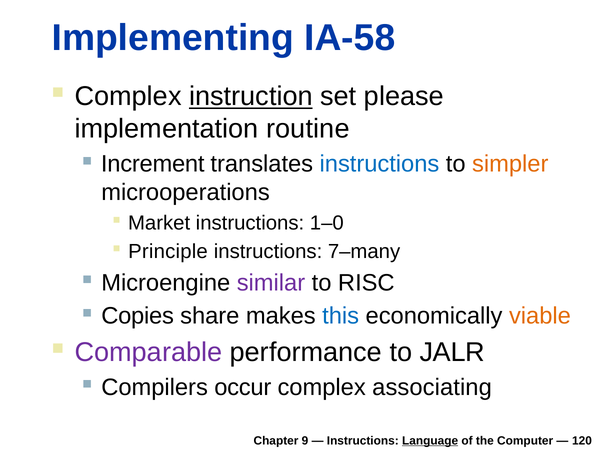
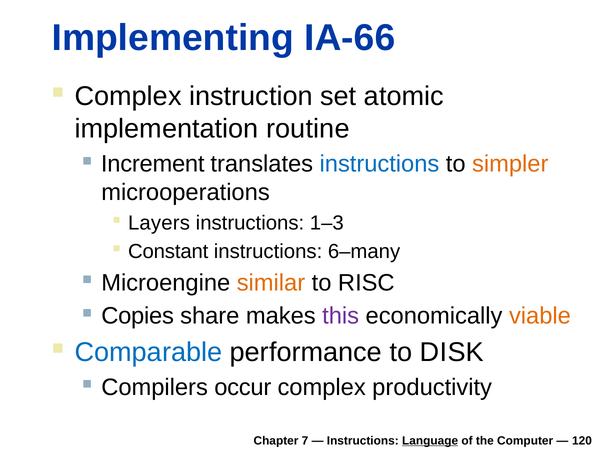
IA-58: IA-58 -> IA-66 (350, 38)
instruction underline: present -> none (251, 96)
please: please -> atomic (404, 96)
Market: Market -> Layers (159, 223)
1–0: 1–0 -> 1–3 (327, 223)
Principle: Principle -> Constant (168, 251)
7–many: 7–many -> 6–many (364, 251)
similar colour: purple -> orange (271, 282)
this colour: blue -> purple (341, 316)
Comparable colour: purple -> blue (148, 352)
JALR: JALR -> DISK (452, 352)
associating: associating -> productivity (432, 387)
9: 9 -> 7 (305, 440)
